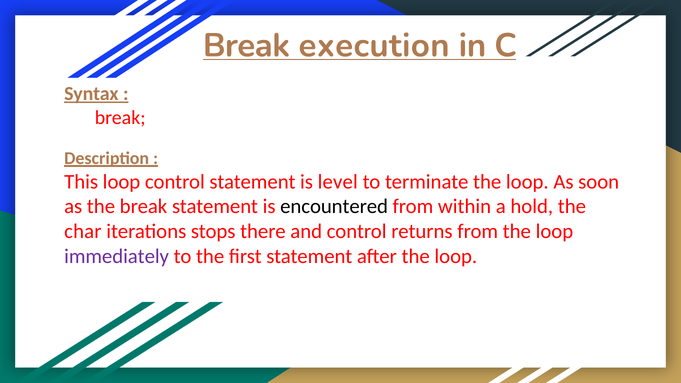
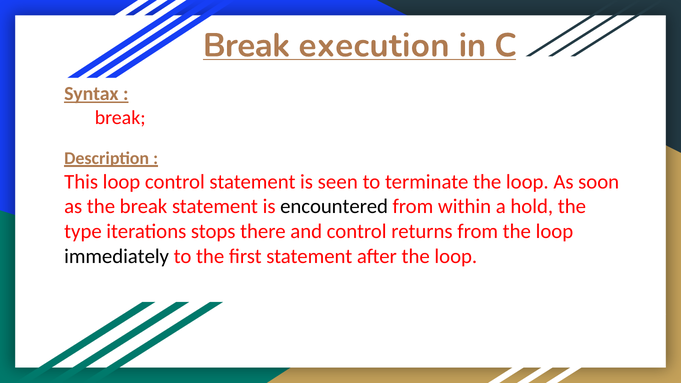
level: level -> seen (338, 182)
char: char -> type (83, 232)
immediately colour: purple -> black (117, 256)
